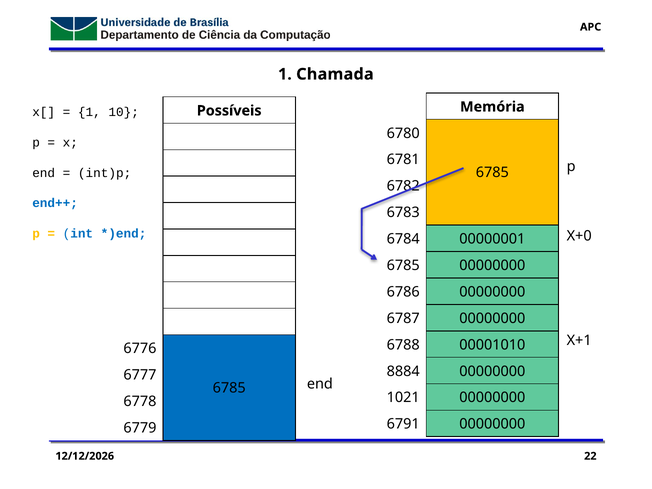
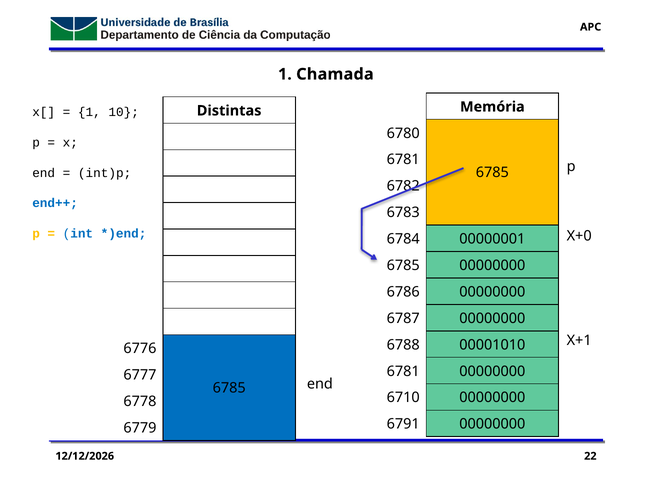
Possíveis: Possíveis -> Distintas (229, 111)
8884: 8884 -> 6781 (403, 371)
1021: 1021 -> 6710 (403, 398)
